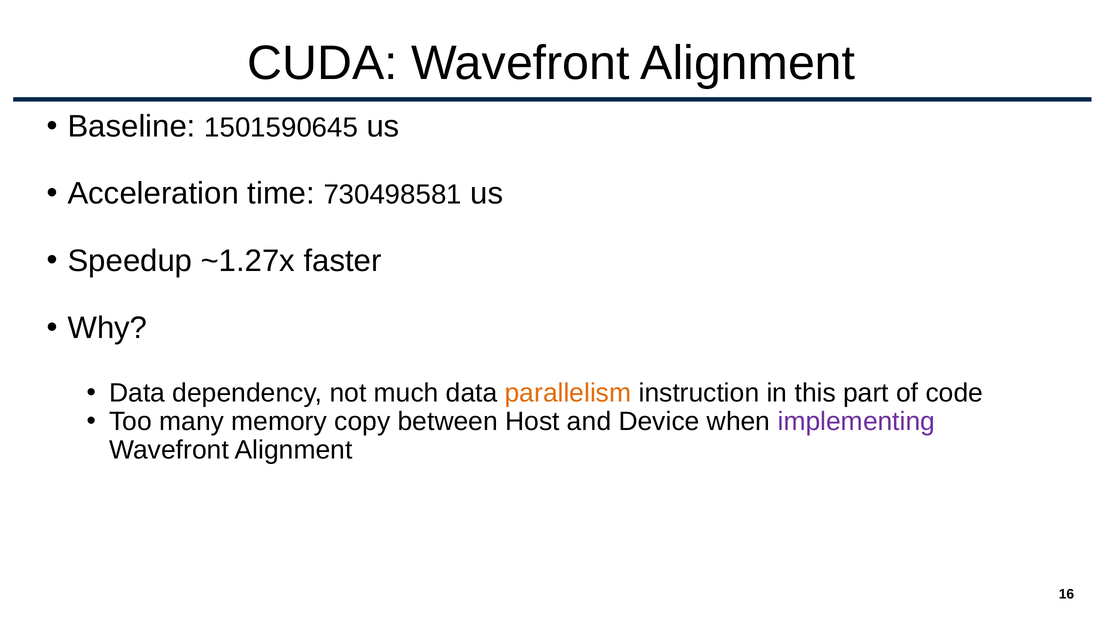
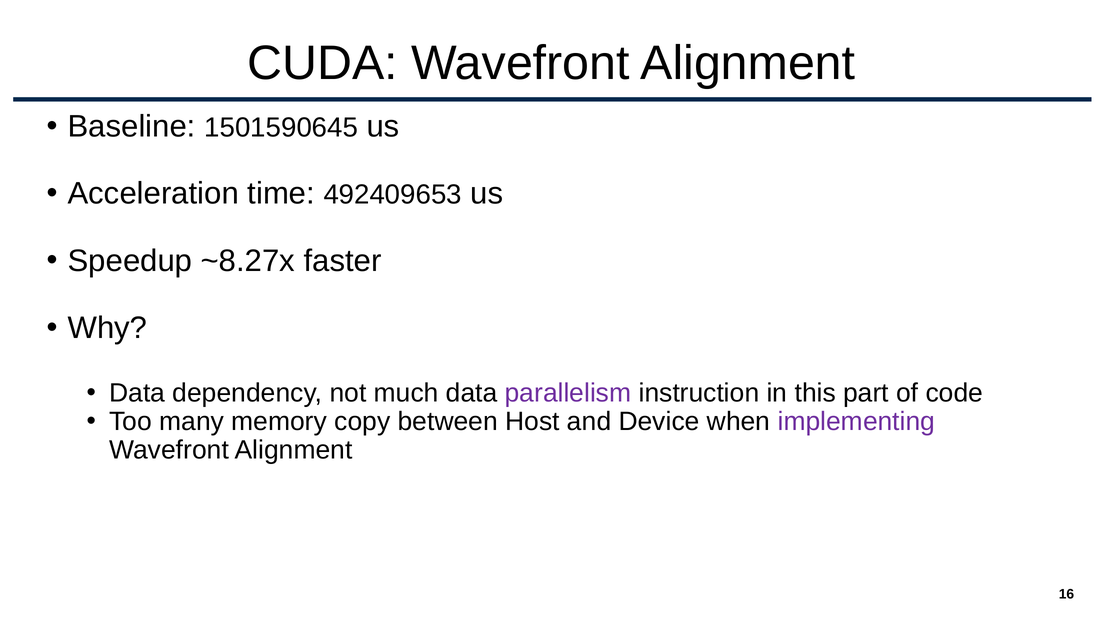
730498581: 730498581 -> 492409653 (393, 195)
~1.27x: ~1.27x -> ~8.27x (248, 261)
parallelism colour: orange -> purple (568, 393)
